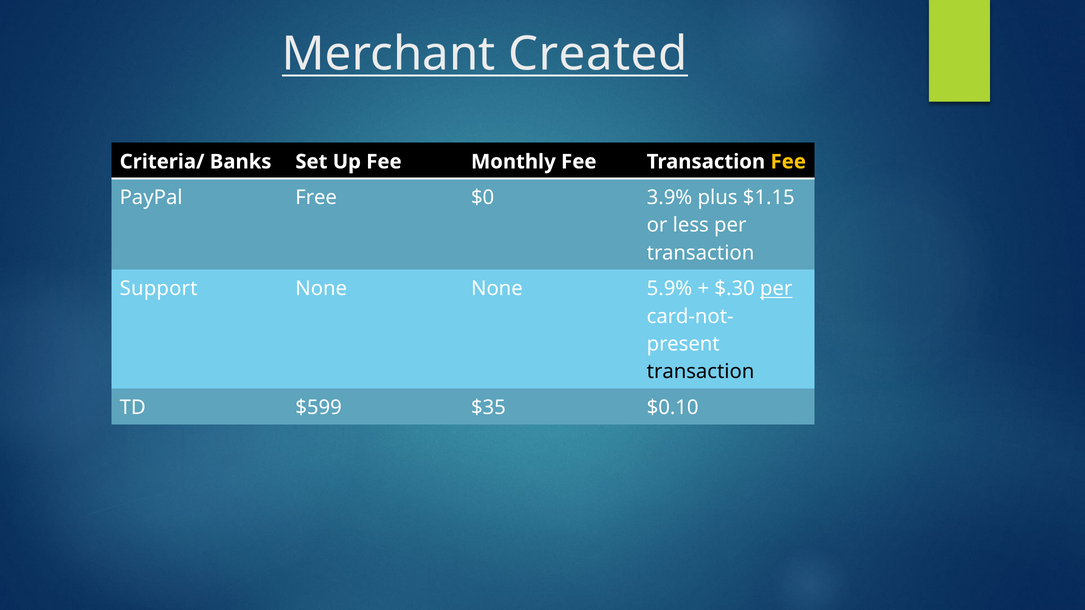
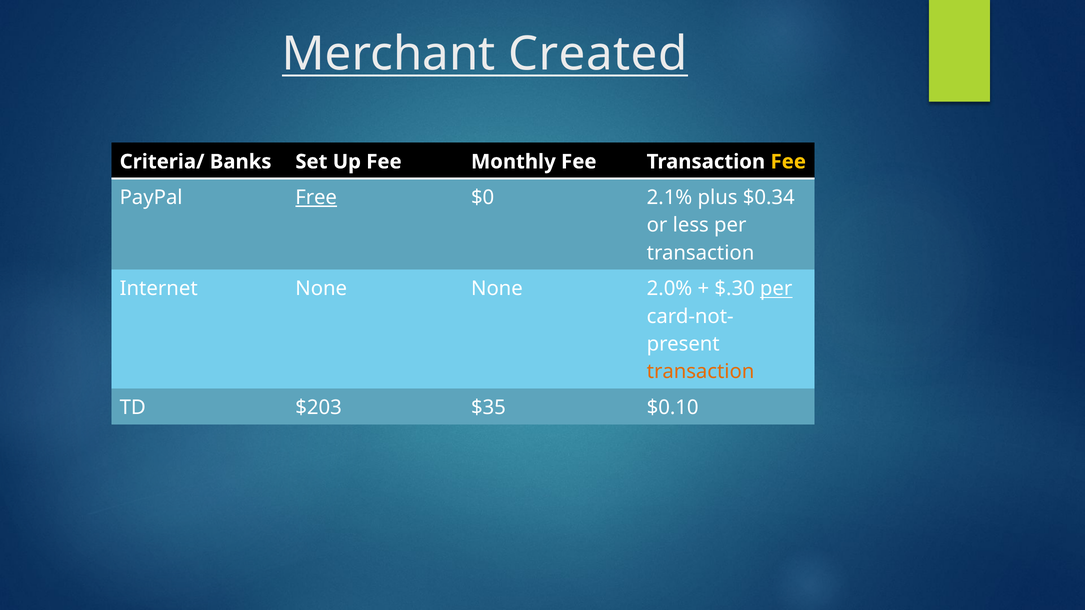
Free underline: none -> present (316, 198)
3.9%: 3.9% -> 2.1% (669, 198)
$1.15: $1.15 -> $0.34 (769, 198)
Support: Support -> Internet (159, 289)
5.9%: 5.9% -> 2.0% (669, 289)
transaction colour: black -> orange (701, 372)
$599: $599 -> $203 (319, 408)
